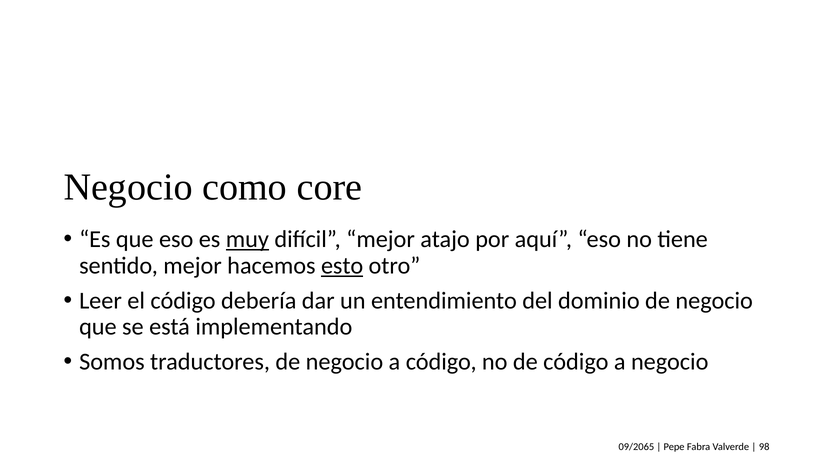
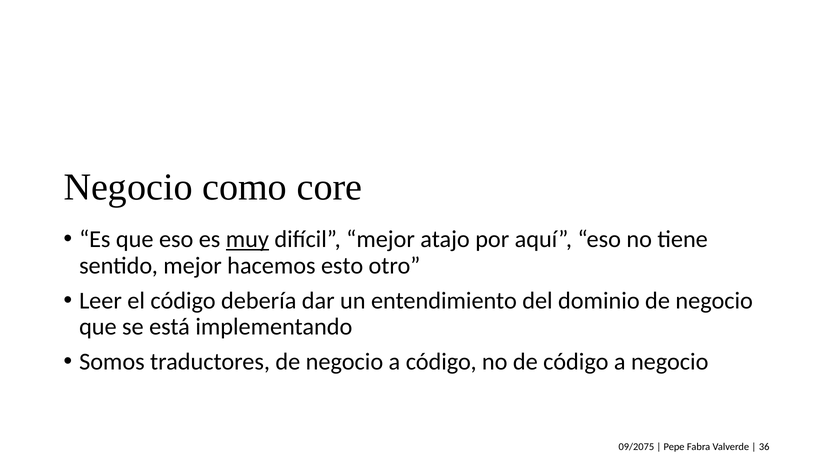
esto underline: present -> none (342, 266)
09/2065: 09/2065 -> 09/2075 (636, 447)
98: 98 -> 36 (764, 447)
